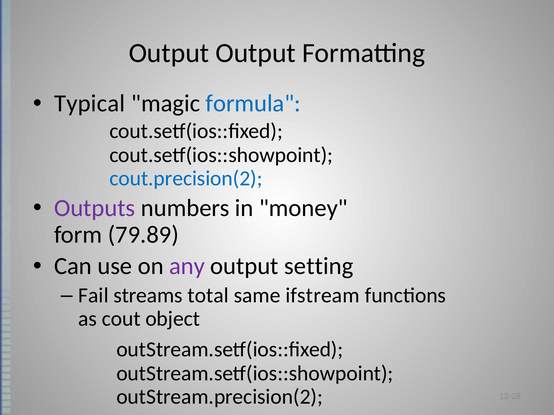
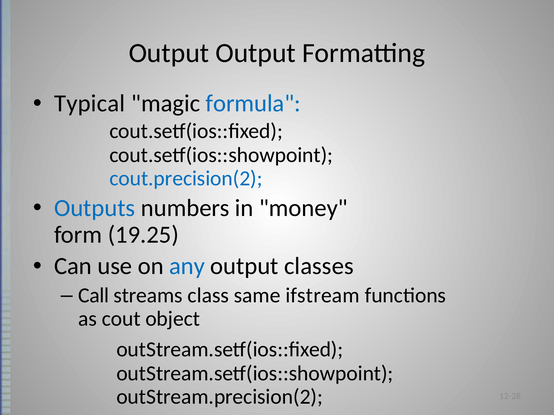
Outputs colour: purple -> blue (95, 208)
79.89: 79.89 -> 19.25 (143, 235)
any colour: purple -> blue (187, 266)
setting: setting -> classes (319, 266)
Fail: Fail -> Call (94, 296)
total: total -> class (208, 296)
